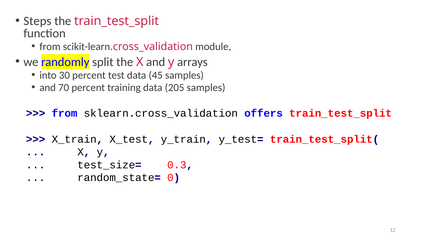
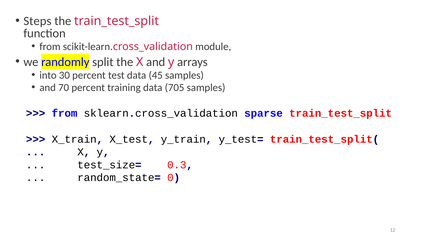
205: 205 -> 705 (175, 88)
offers: offers -> sparse (264, 113)
